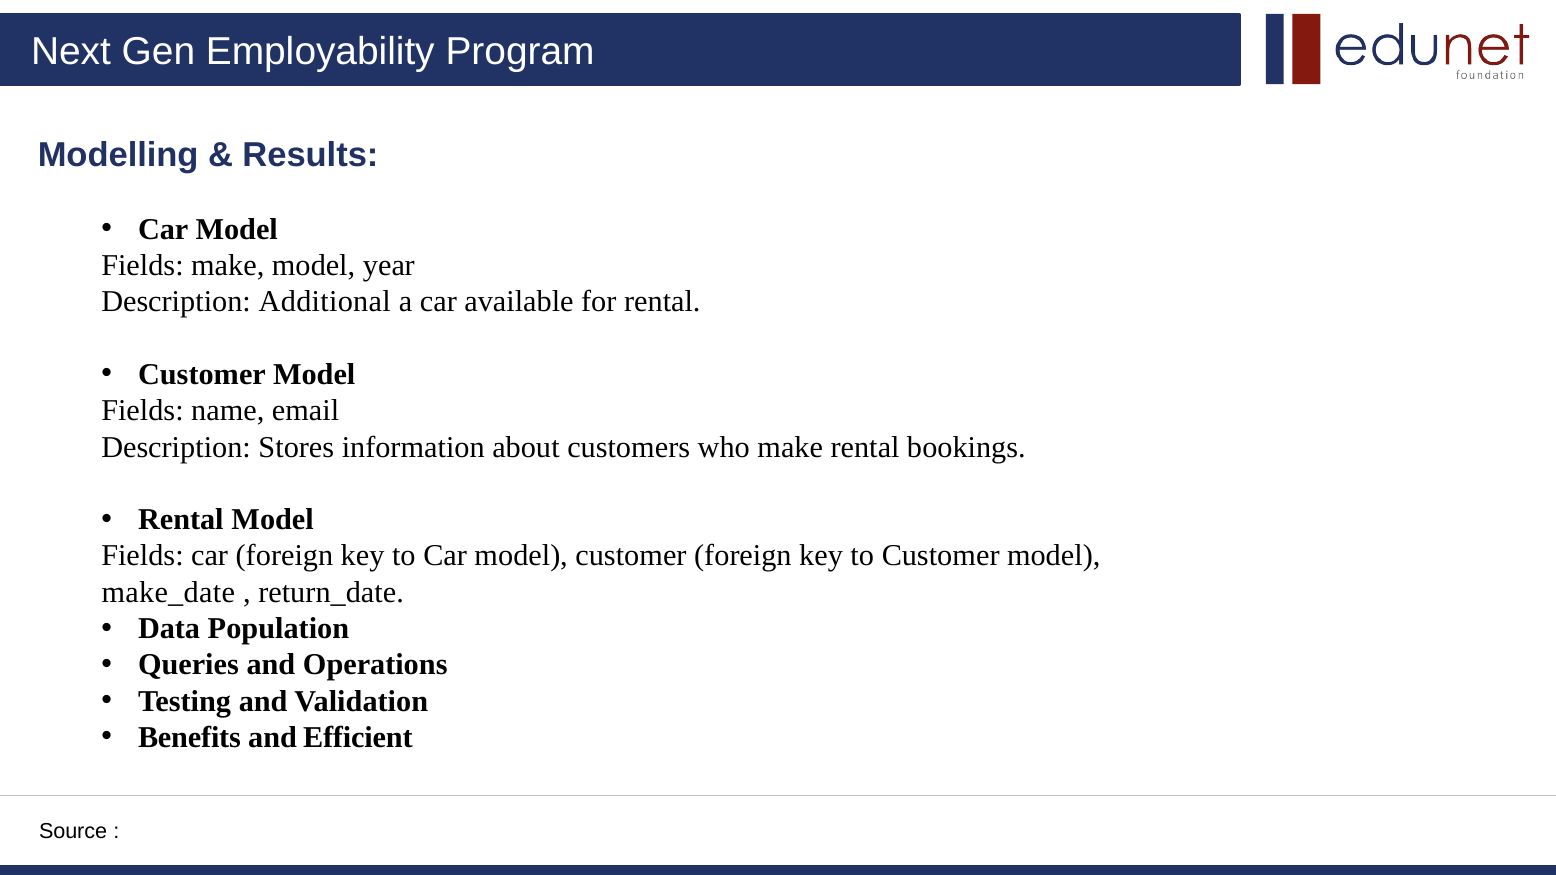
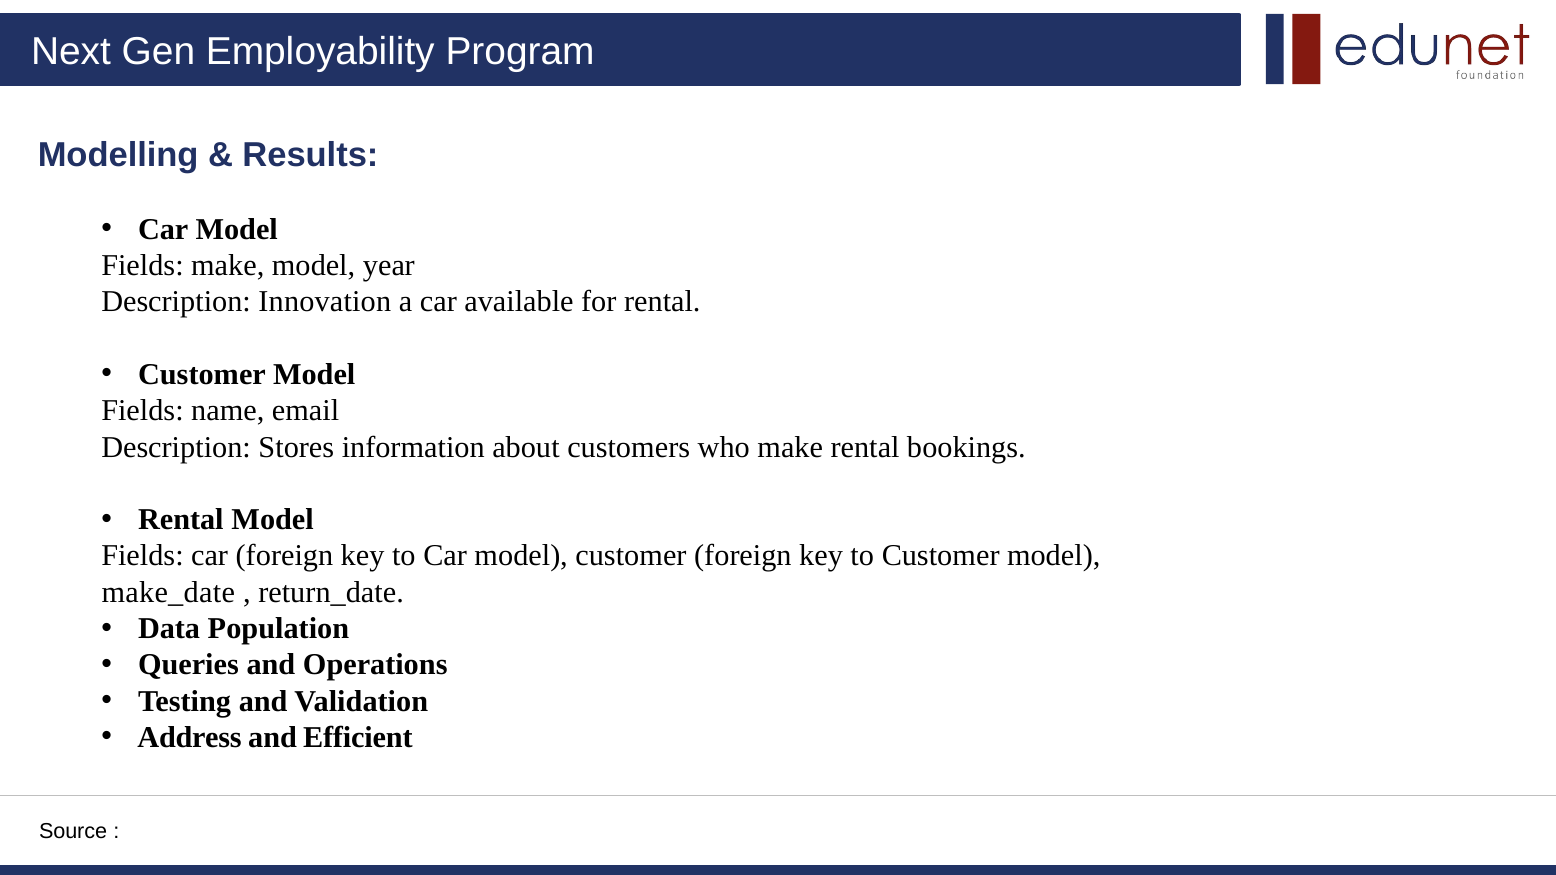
Additional: Additional -> Innovation (325, 302)
Benefits: Benefits -> Address (190, 738)
